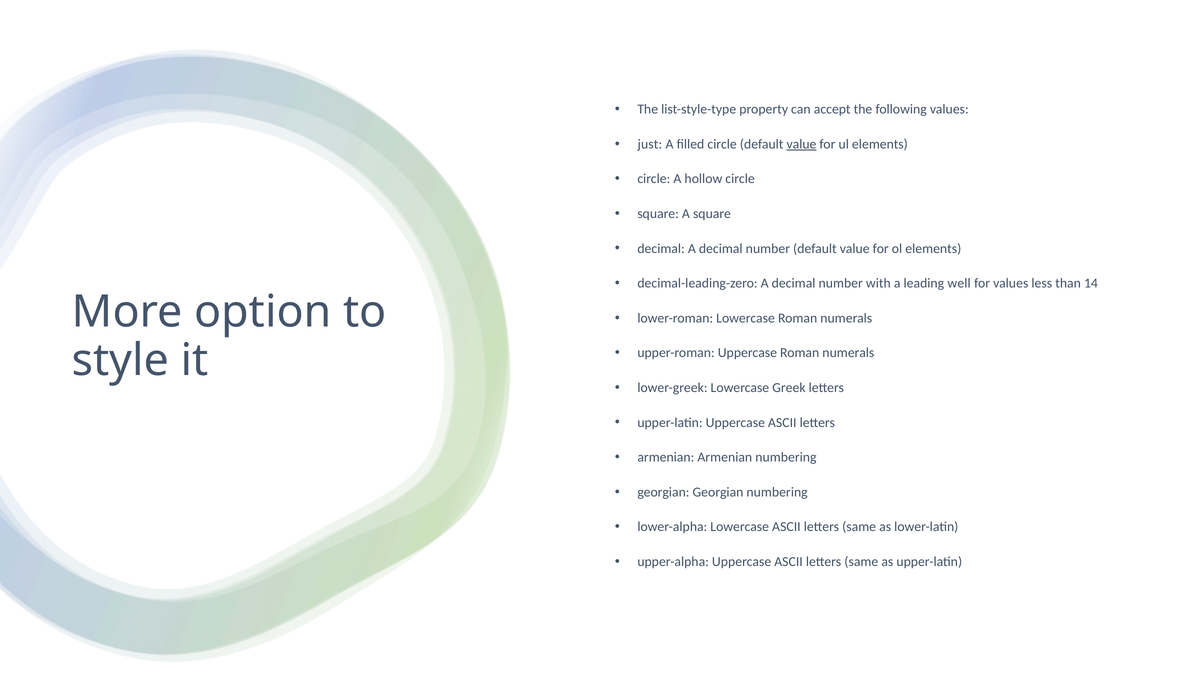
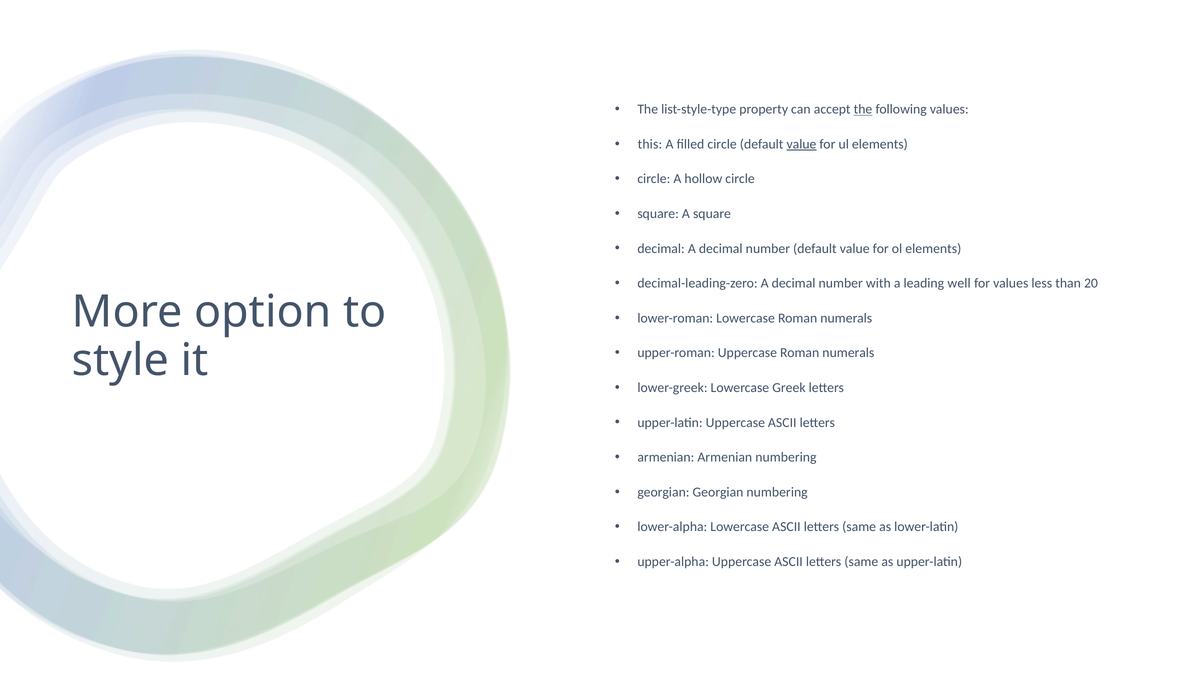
the underline: none -> present (863, 109)
just: just -> this (650, 144)
14: 14 -> 20 (1091, 283)
